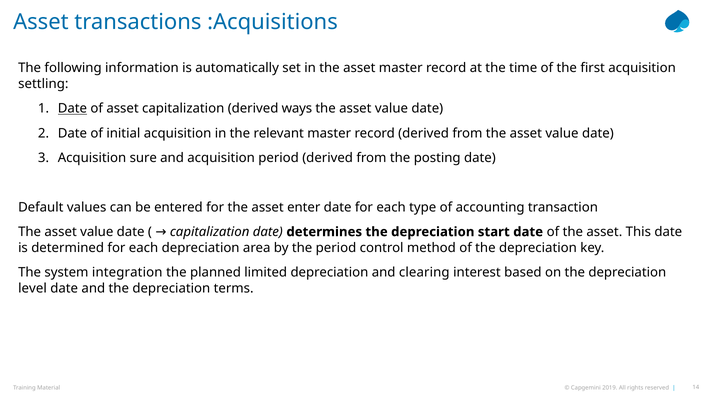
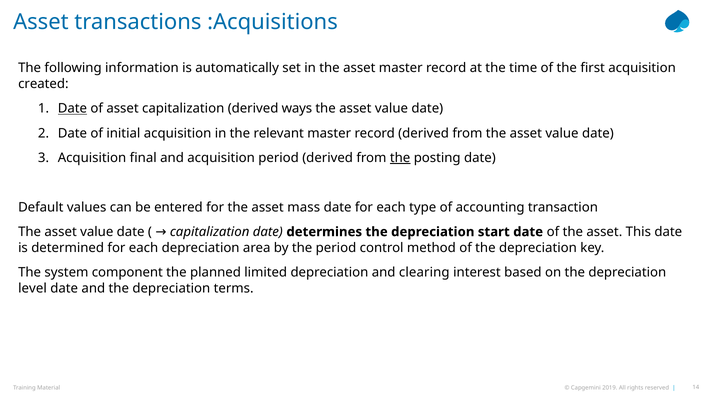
settling: settling -> created (43, 84)
sure: sure -> final (143, 158)
the underline: none -> present (400, 158)
enter: enter -> mass (304, 207)
integration: integration -> component (127, 273)
